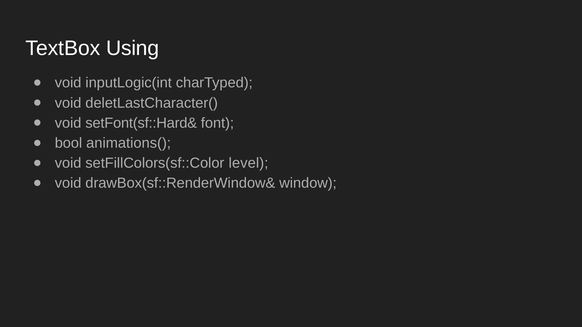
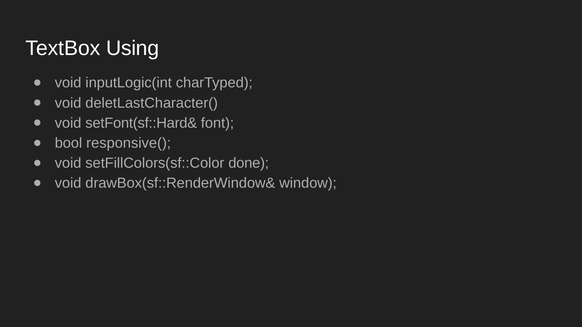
animations(: animations( -> responsive( (129, 143)
level: level -> done (249, 163)
